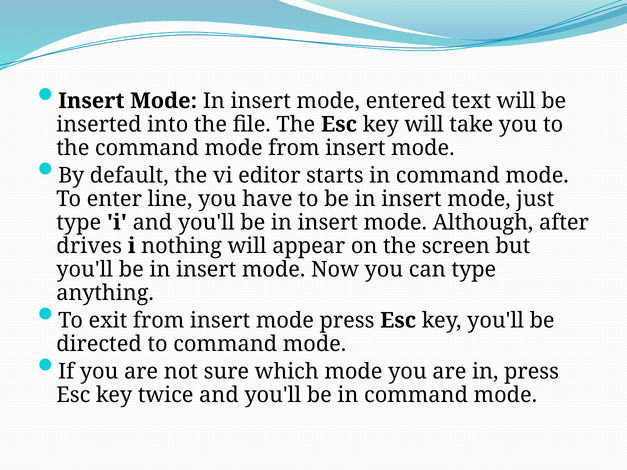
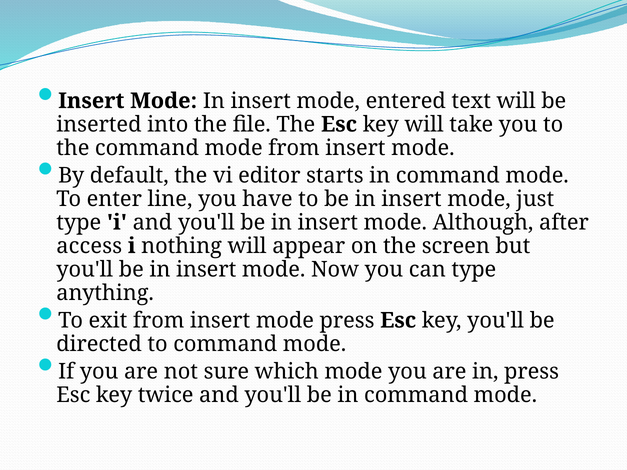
drives: drives -> access (89, 246)
